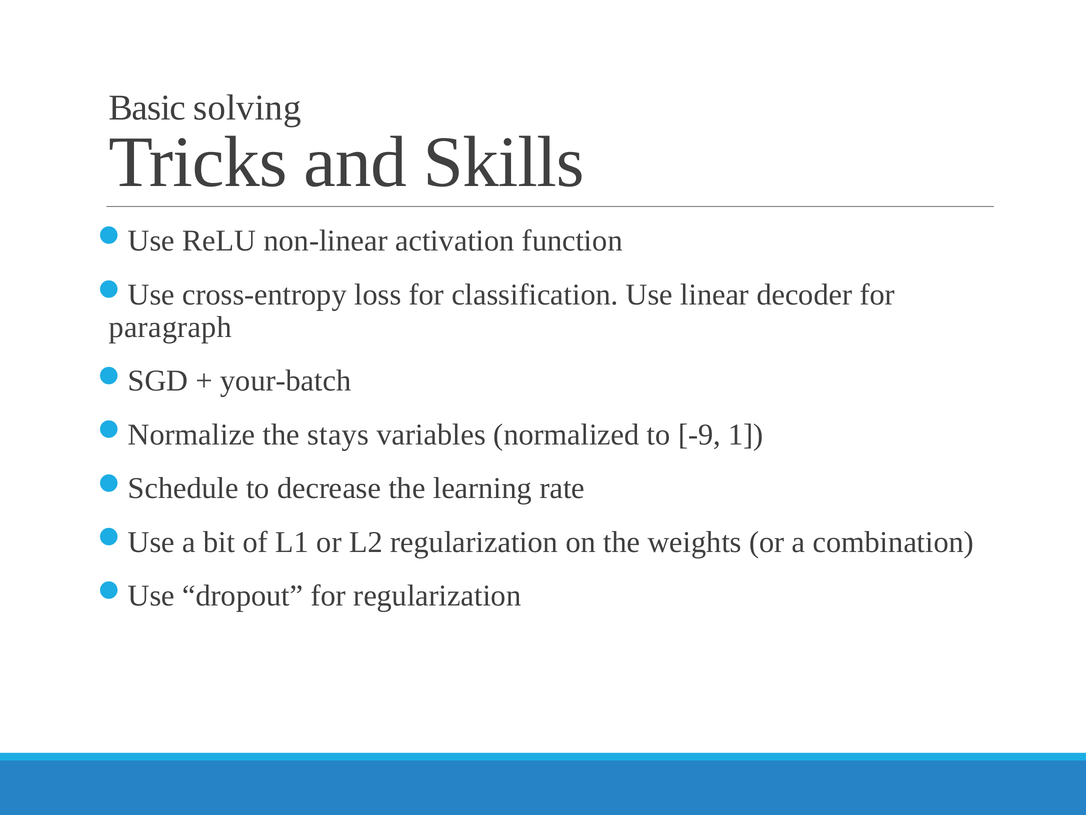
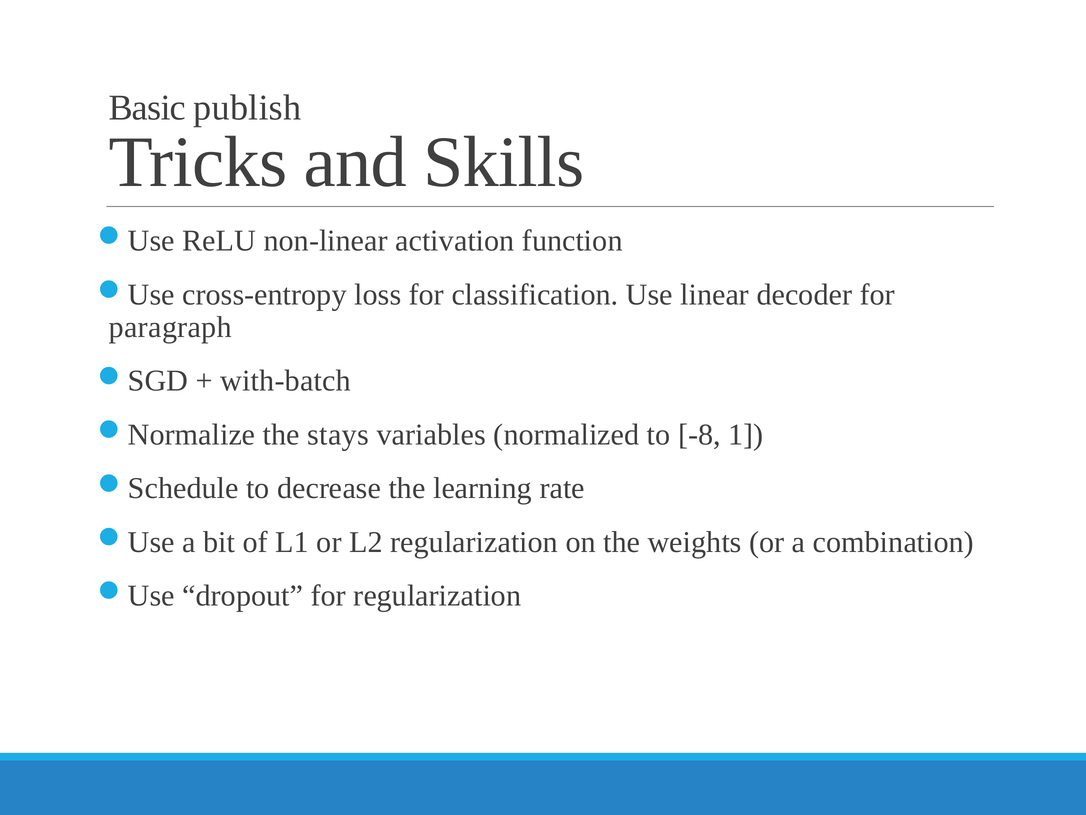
solving: solving -> publish (247, 108)
your-batch: your-batch -> with-batch (286, 381)
-9: -9 -> -8 (699, 434)
